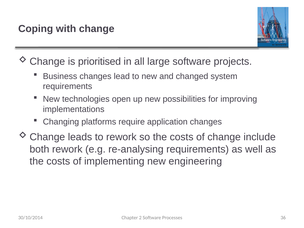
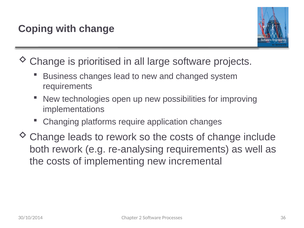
engineering: engineering -> incremental (195, 161)
